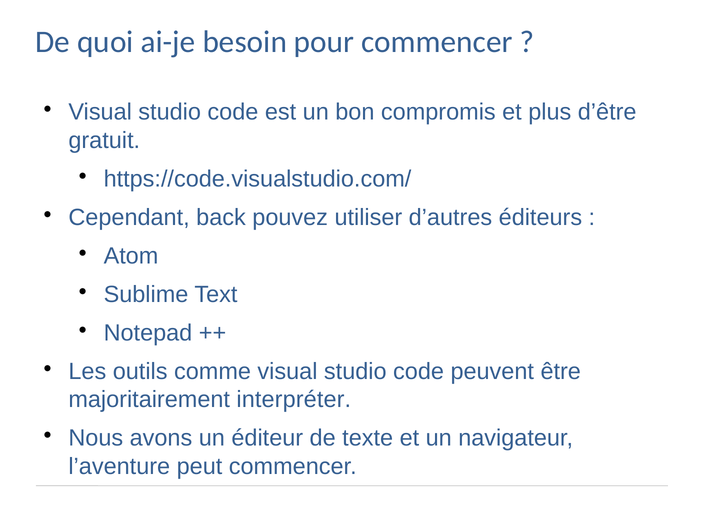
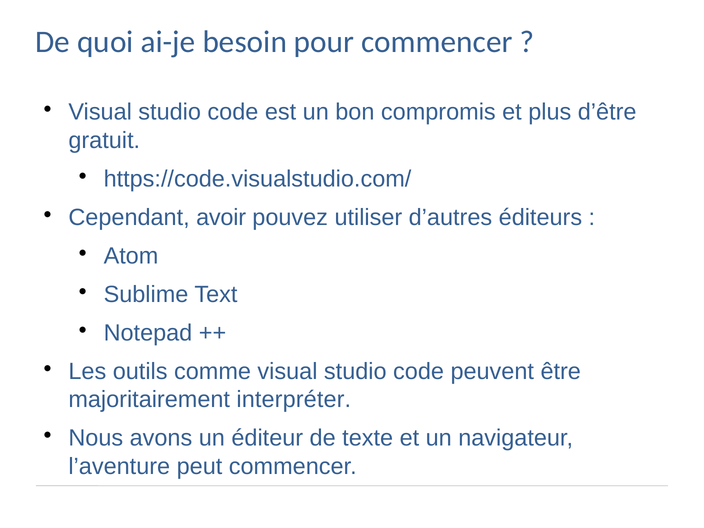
back: back -> avoir (221, 217)
